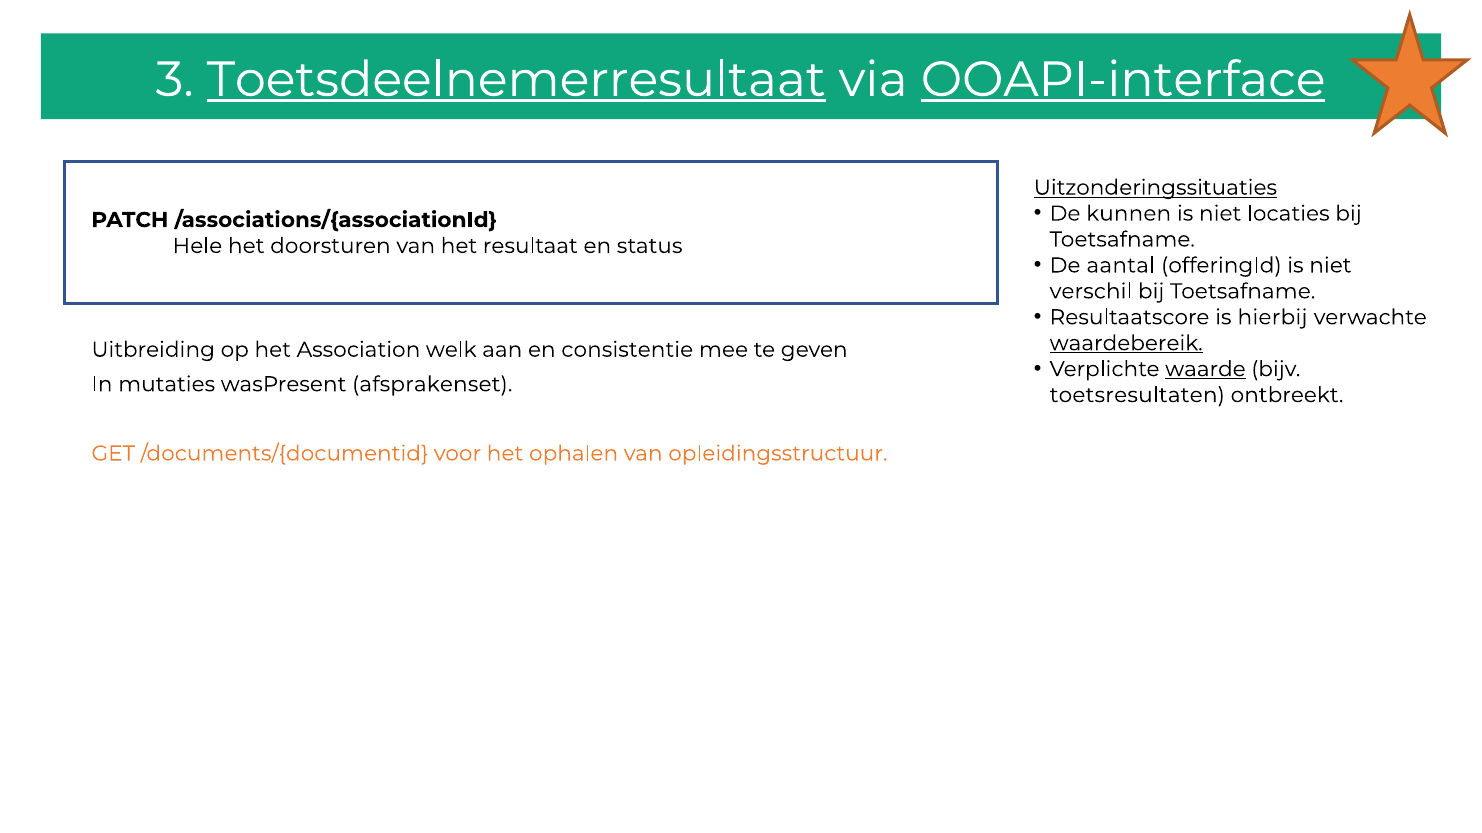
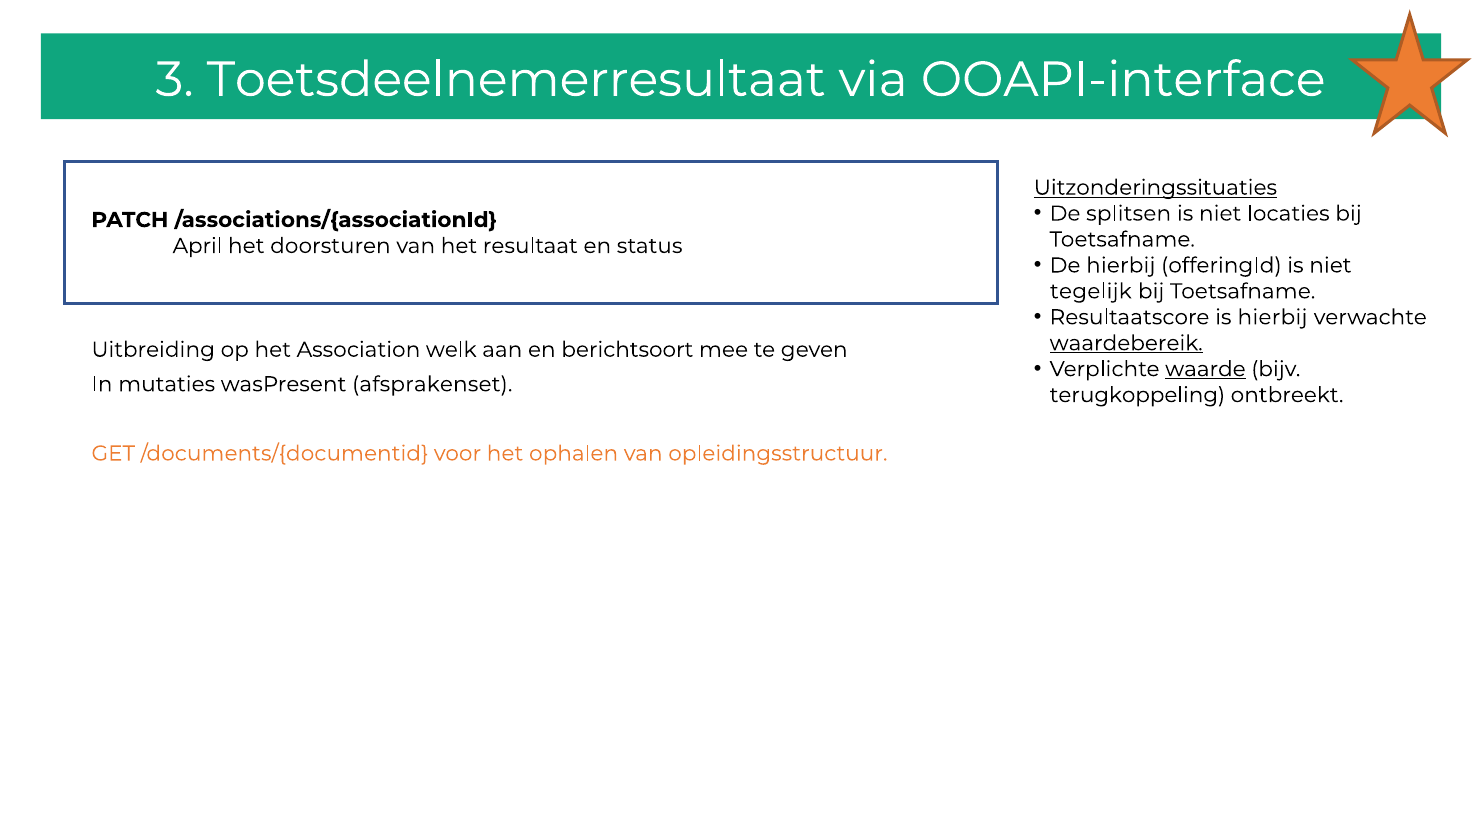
Toetsdeelnemerresultaat underline: present -> none (516, 80)
OOAPI-interface underline: present -> none (1123, 80)
kunnen: kunnen -> splitsen (1129, 214)
Hele: Hele -> April (198, 246)
De aantal: aantal -> hierbij (1121, 266)
verschil: verschil -> tegelijk (1091, 292)
consistentie: consistentie -> berichtsoort (627, 350)
toetsresultaten: toetsresultaten -> terugkoppeling (1137, 395)
